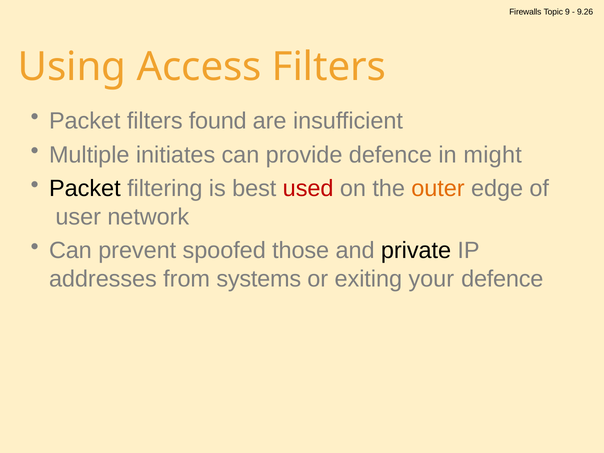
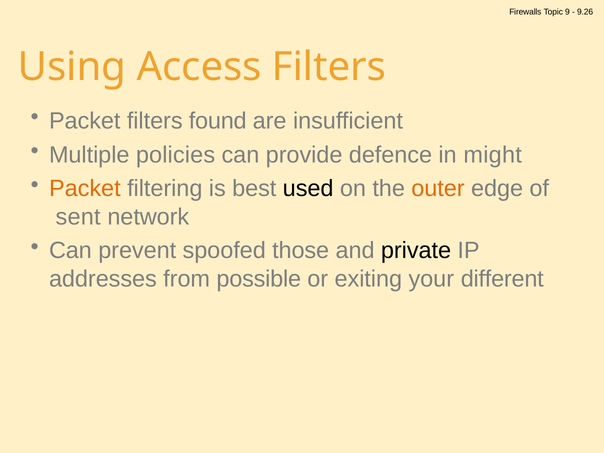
initiates: initiates -> policies (176, 155)
Packet colour: black -> orange (85, 189)
used colour: red -> black (308, 189)
user: user -> sent (78, 217)
systems: systems -> possible (259, 279)
your defence: defence -> different (502, 279)
